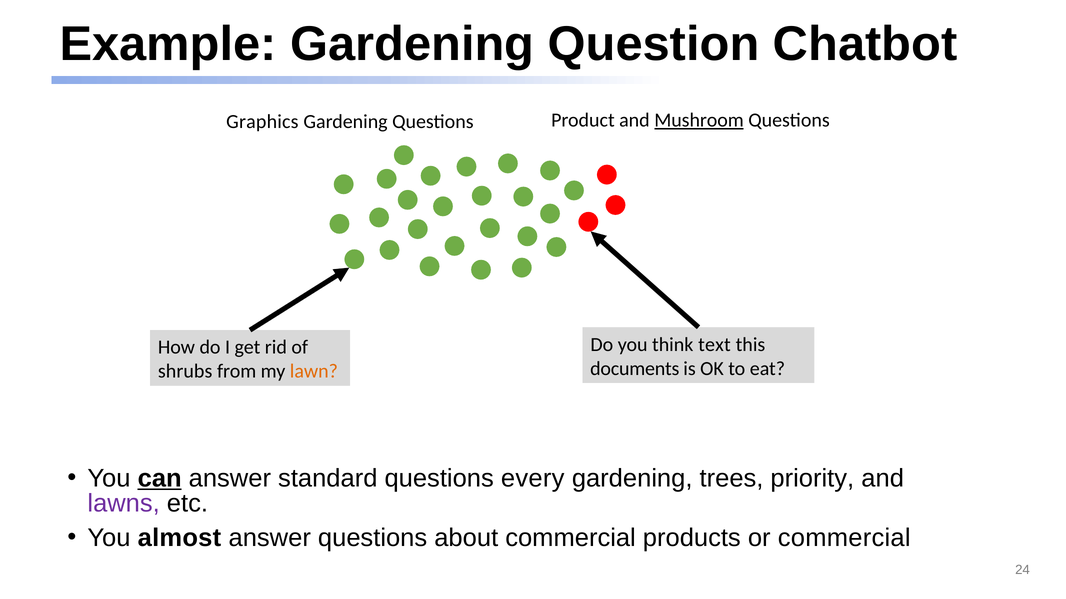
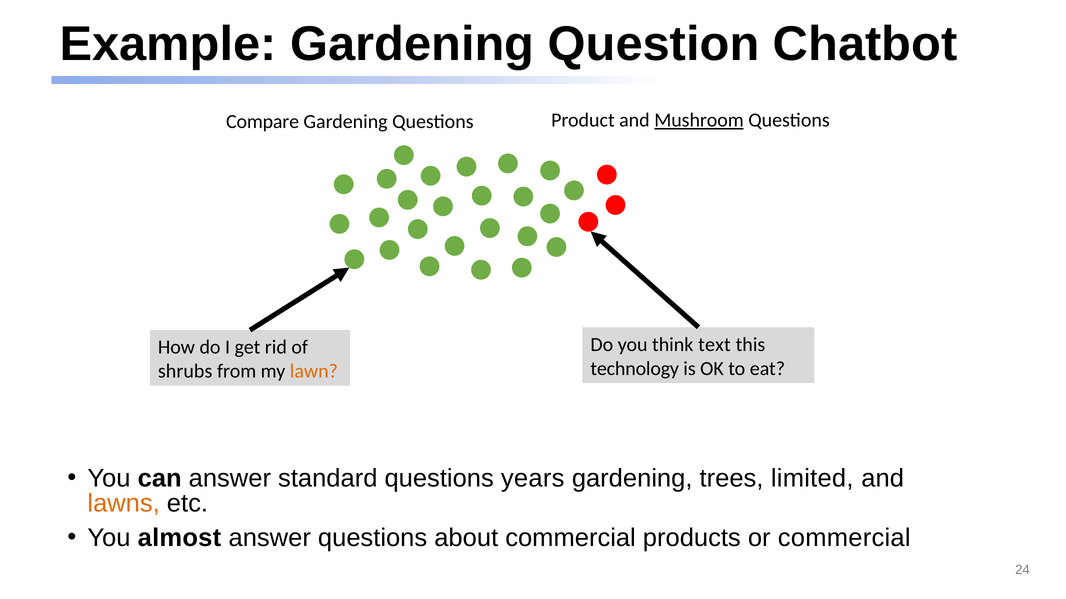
Graphics: Graphics -> Compare (263, 122)
documents: documents -> technology (635, 369)
can underline: present -> none (160, 479)
every: every -> years (533, 479)
priority: priority -> limited (812, 479)
lawns colour: purple -> orange (124, 504)
